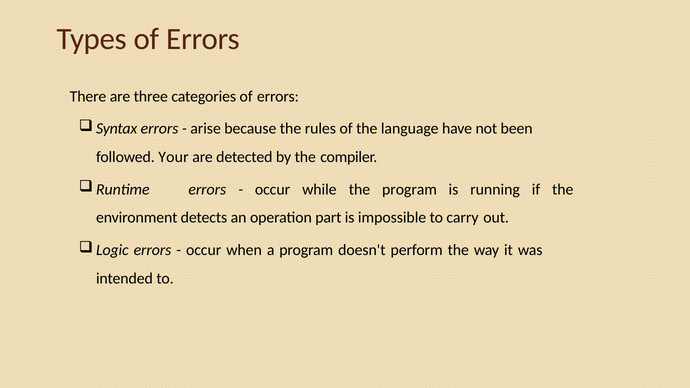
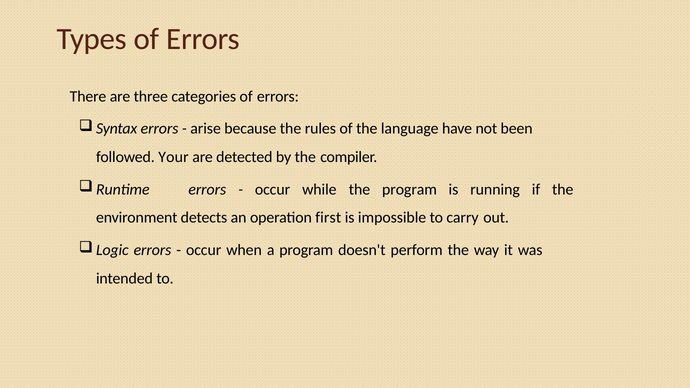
part: part -> first (328, 218)
